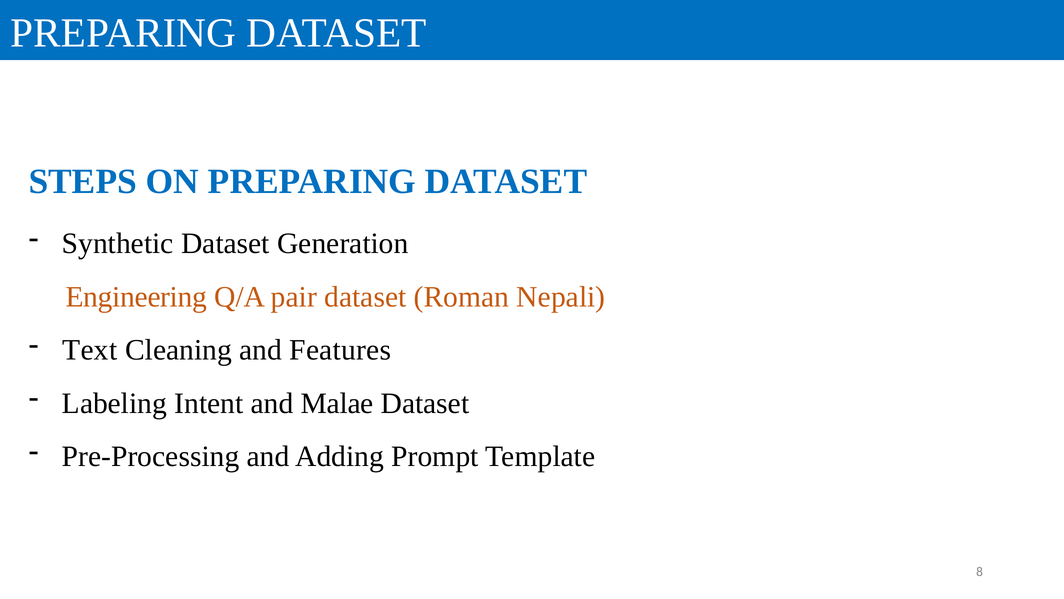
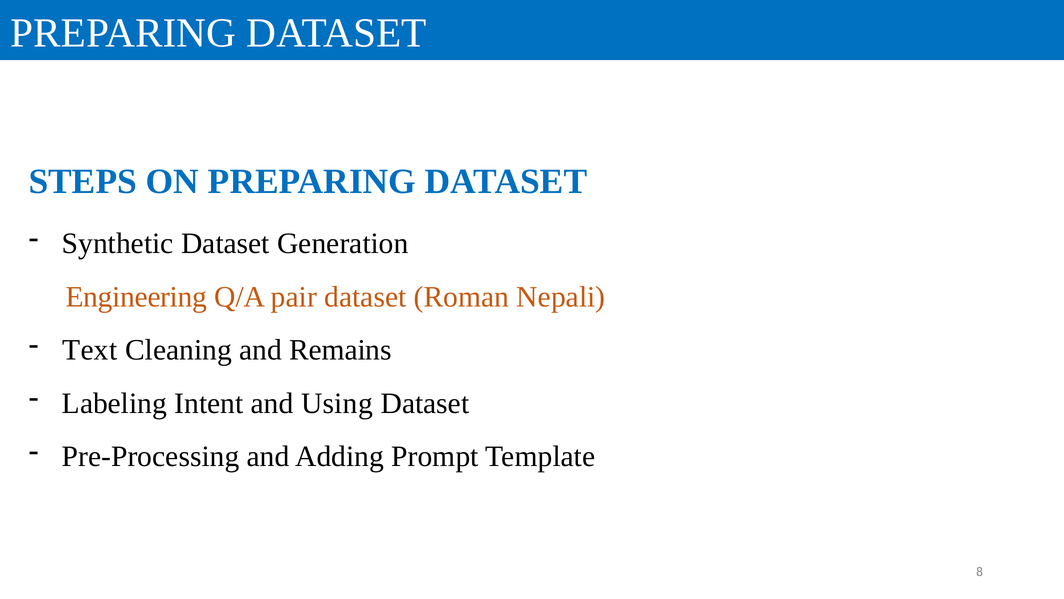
Features: Features -> Remains (341, 350)
Malae: Malae -> Using (337, 403)
